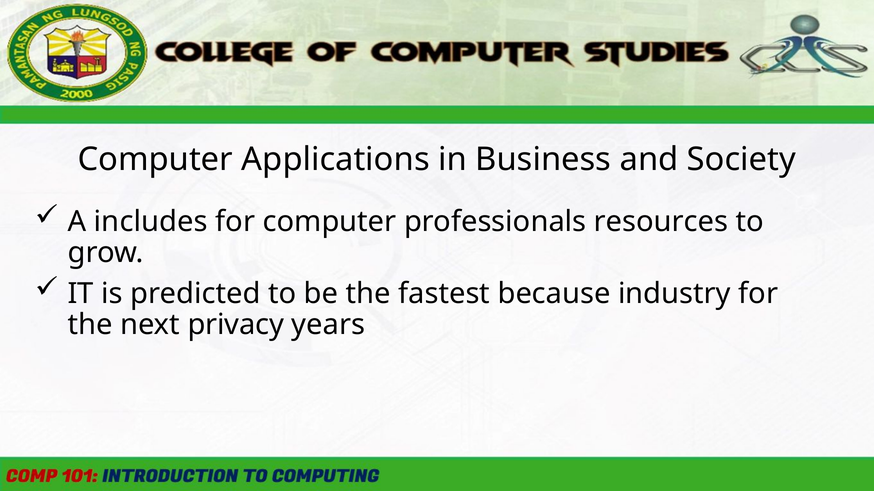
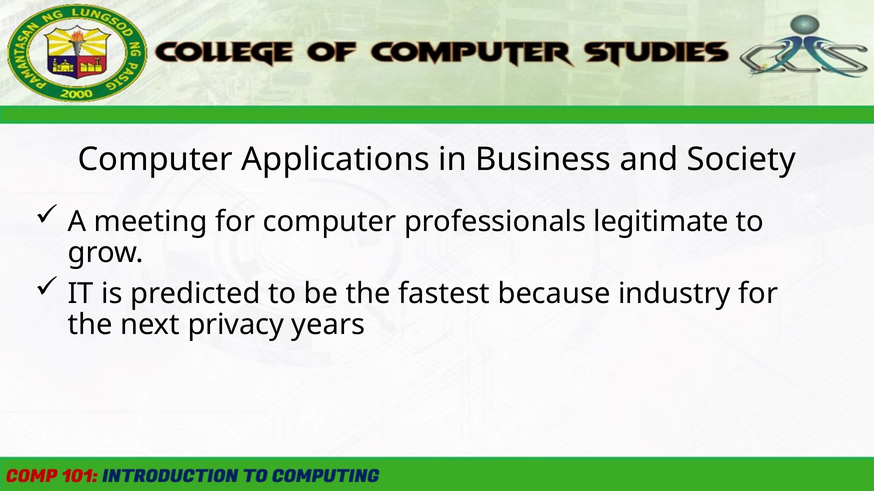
includes: includes -> meeting (151, 222)
resources: resources -> legitimate (661, 222)
